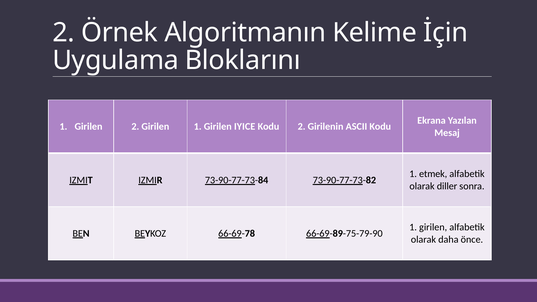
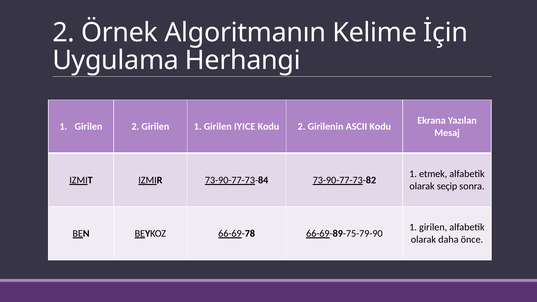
Bloklarını: Bloklarını -> Herhangi (243, 60)
diller: diller -> seçip (447, 186)
